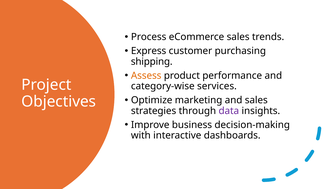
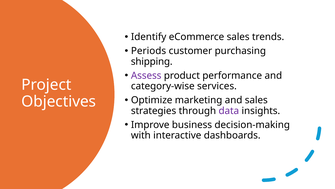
Process: Process -> Identify (149, 37)
Express: Express -> Periods (149, 51)
Assess colour: orange -> purple (146, 75)
